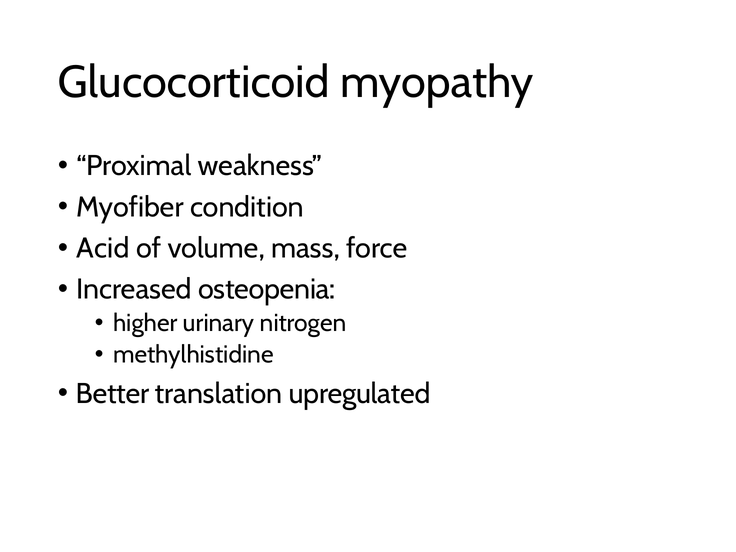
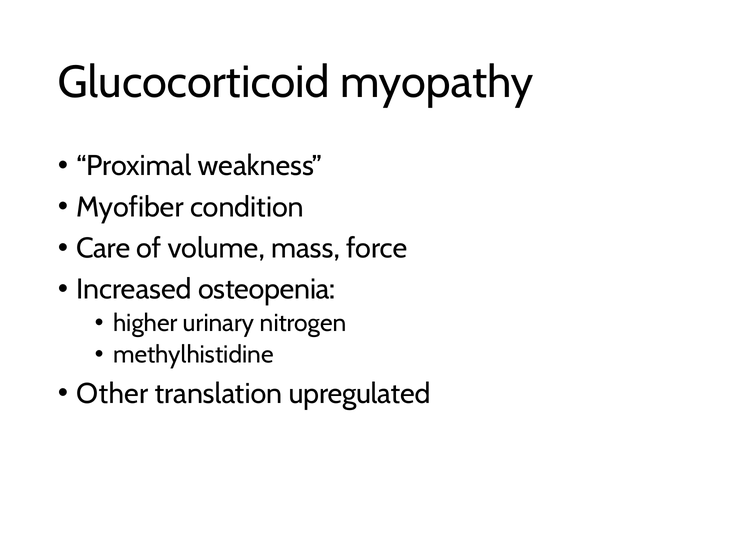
Acid: Acid -> Care (103, 248)
Better: Better -> Other (112, 394)
